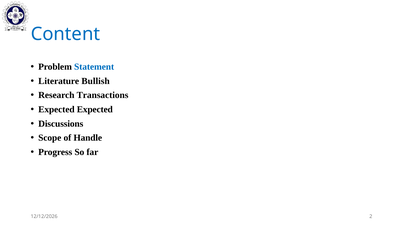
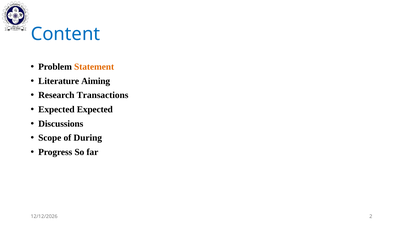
Statement colour: blue -> orange (94, 67)
Bullish: Bullish -> Aiming (96, 81)
Handle: Handle -> During (88, 138)
